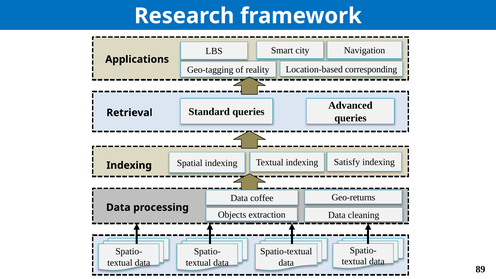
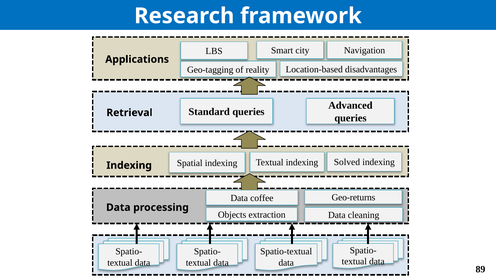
corresponding: corresponding -> disadvantages (371, 69)
Satisfy: Satisfy -> Solved (347, 162)
